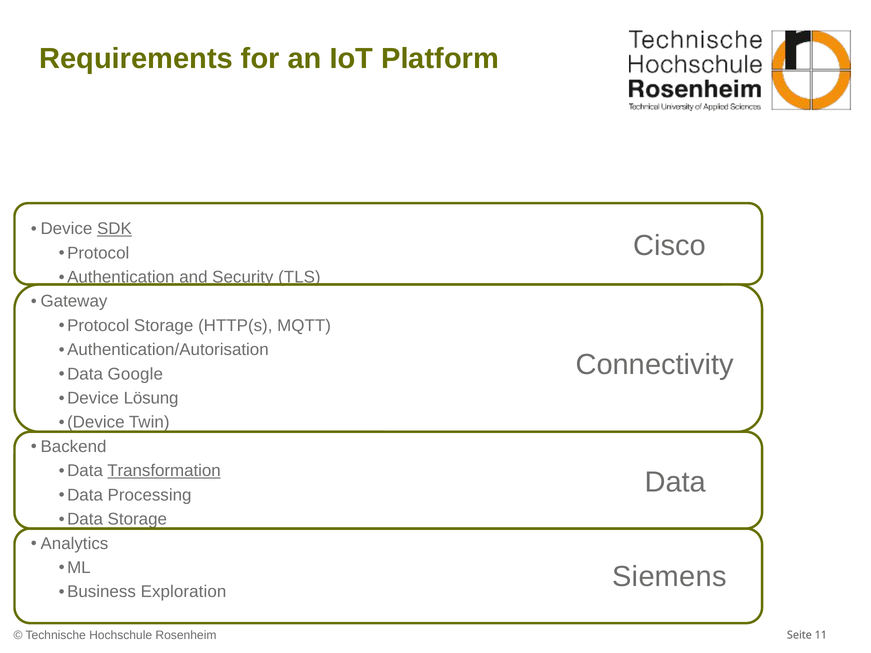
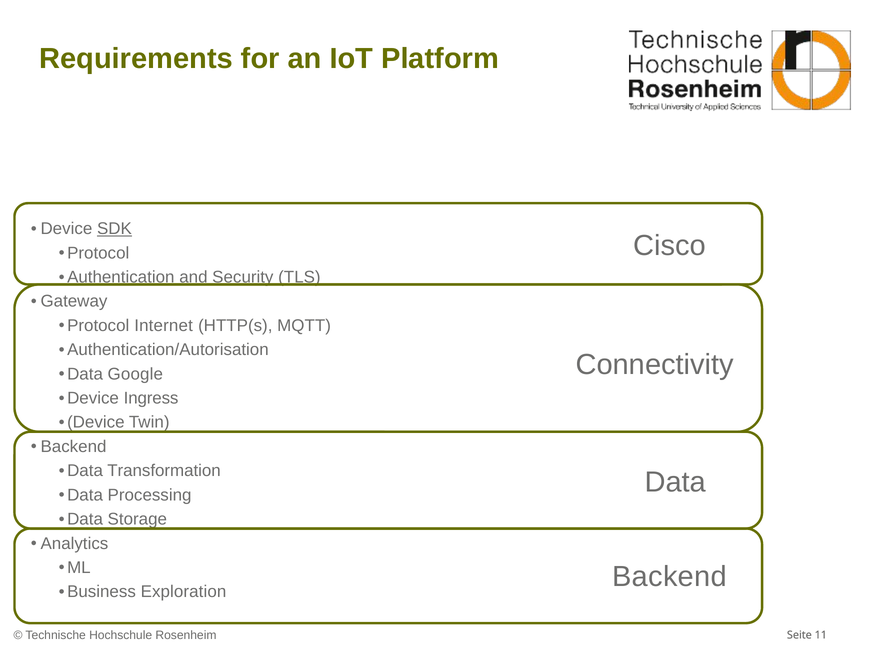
Protocol Storage: Storage -> Internet (164, 326)
Lösung: Lösung -> Ingress (151, 398)
Transformation underline: present -> none (164, 471)
Siemens: Siemens -> Backend (670, 577)
